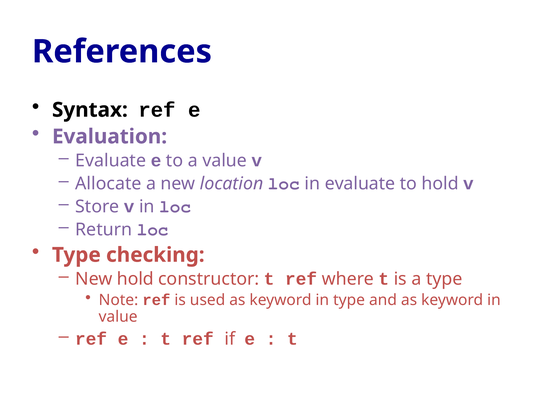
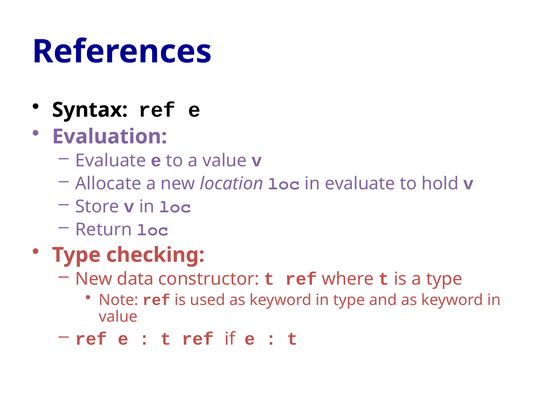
New hold: hold -> data (135, 279)
